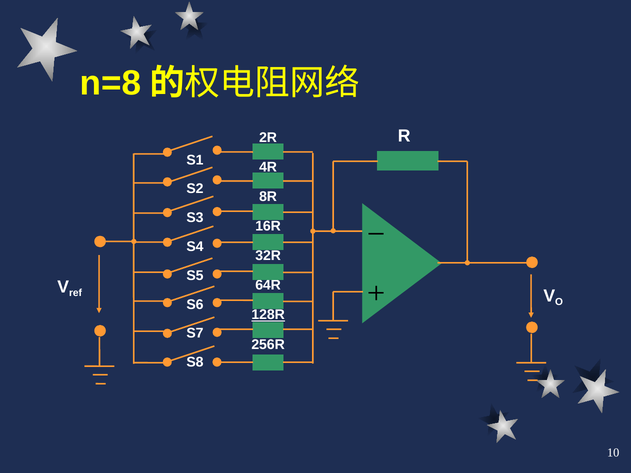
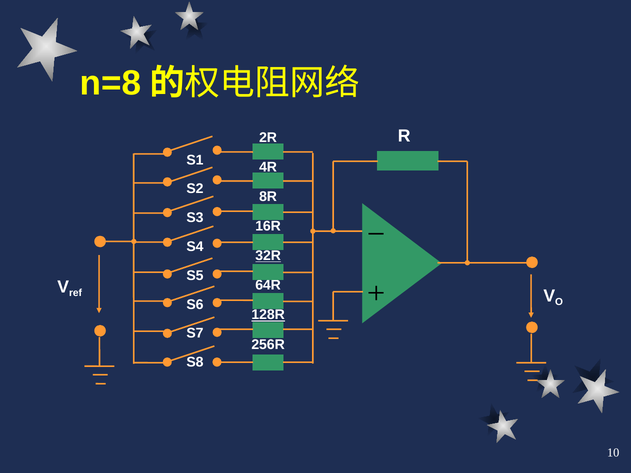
32R underline: none -> present (268, 256)
